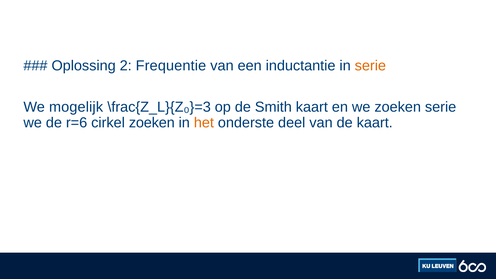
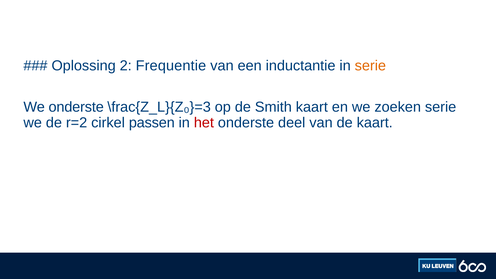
We mogelijk: mogelijk -> onderste (76, 107)
r=6: r=6 -> r=2 (77, 123)
cirkel zoeken: zoeken -> passen (152, 123)
het colour: orange -> red (204, 123)
